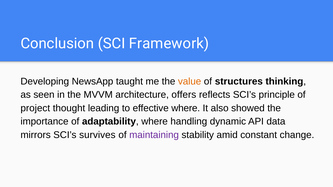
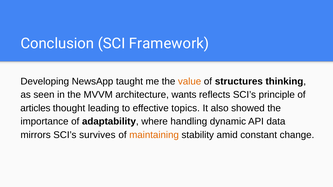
offers: offers -> wants (184, 95)
project: project -> articles (35, 108)
effective where: where -> topics (186, 108)
maintaining colour: purple -> orange (154, 135)
